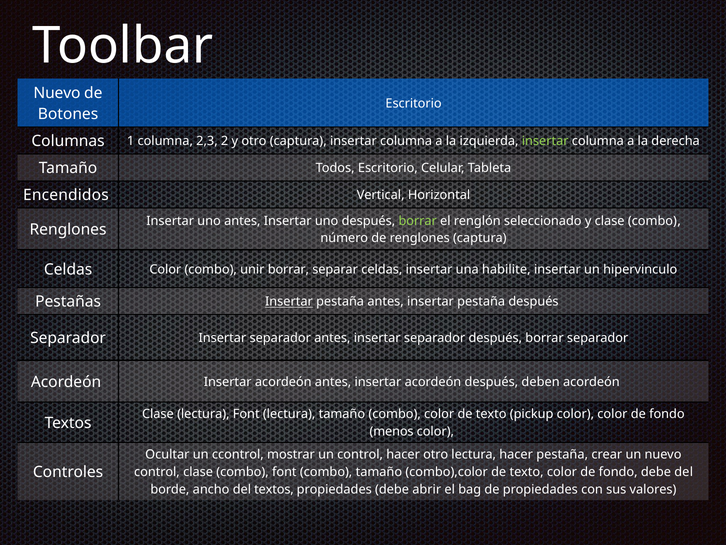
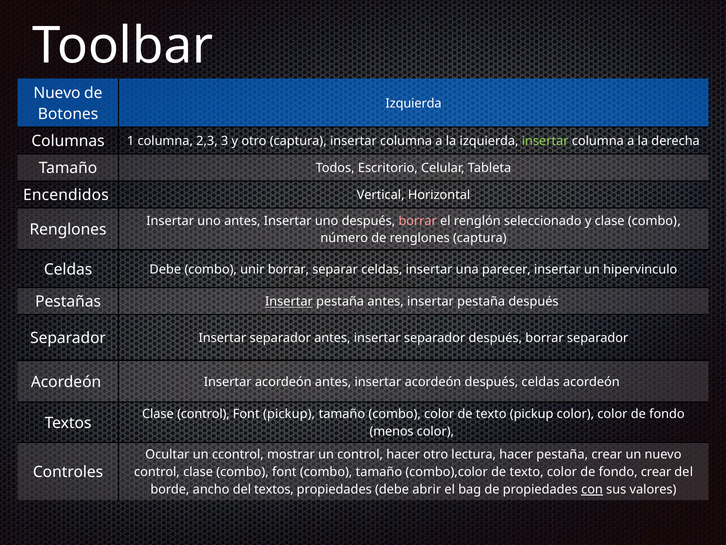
Escritorio: Escritorio -> Izquierda (414, 103)
2: 2 -> 3 (225, 141)
borrar colour: light green -> pink (418, 221)
Celdas Color: Color -> Debe (165, 269)
habilite: habilite -> parecer (506, 269)
después deben: deben -> celdas (541, 381)
Clase lectura: lectura -> control (203, 414)
Font lectura: lectura -> pickup (289, 414)
fondo debe: debe -> crear (656, 472)
con underline: none -> present (592, 489)
